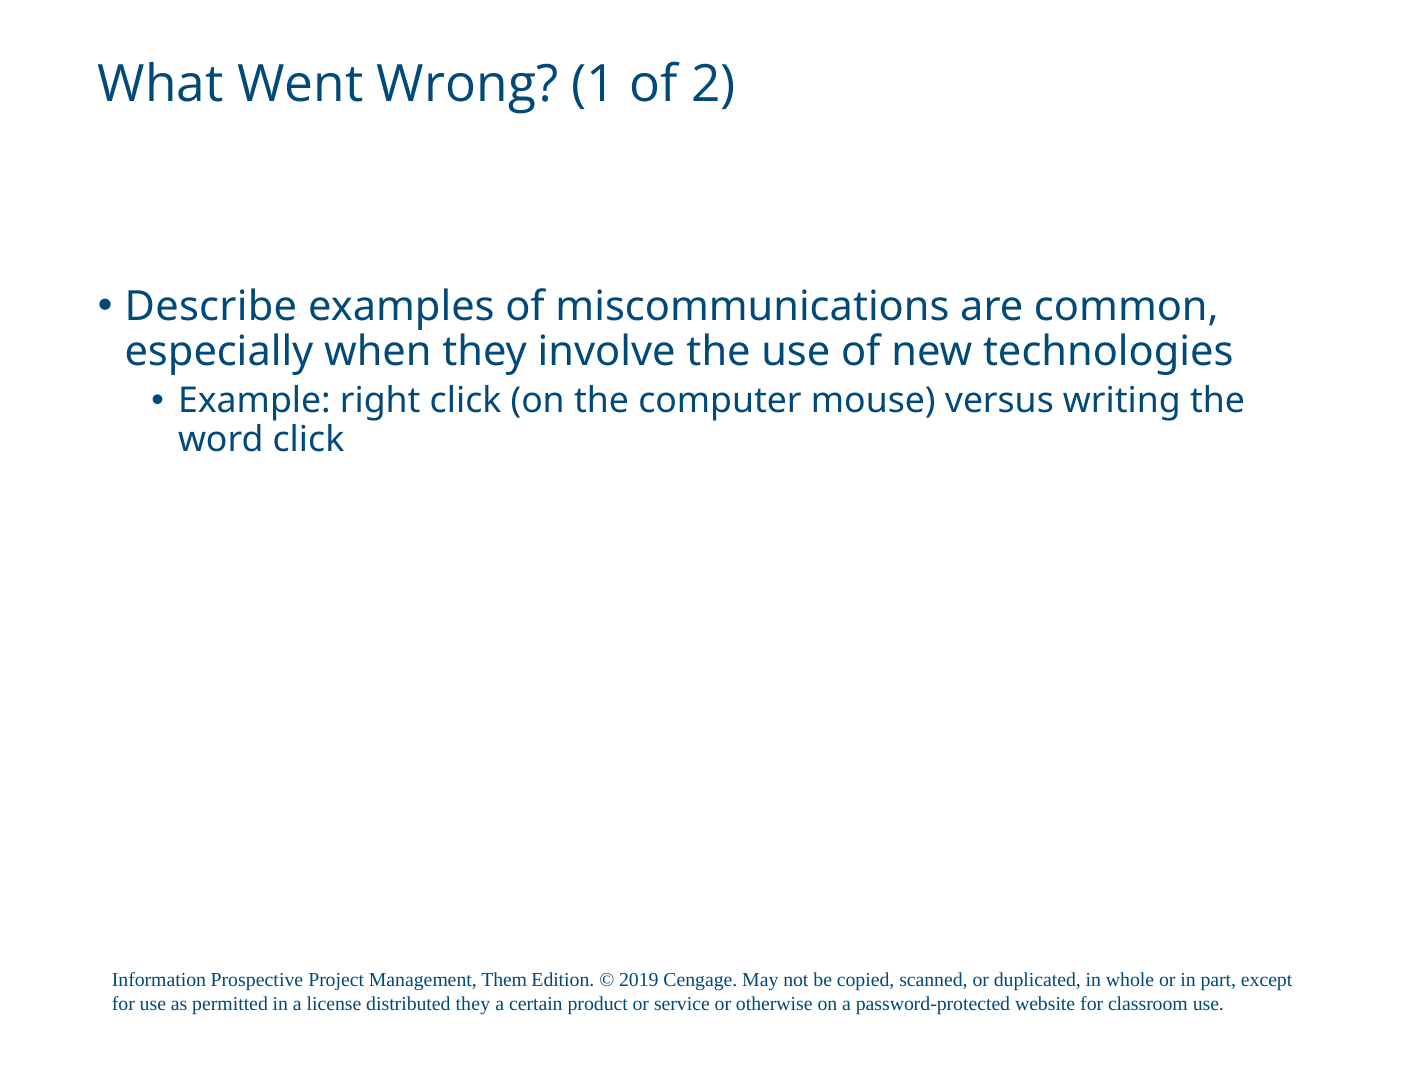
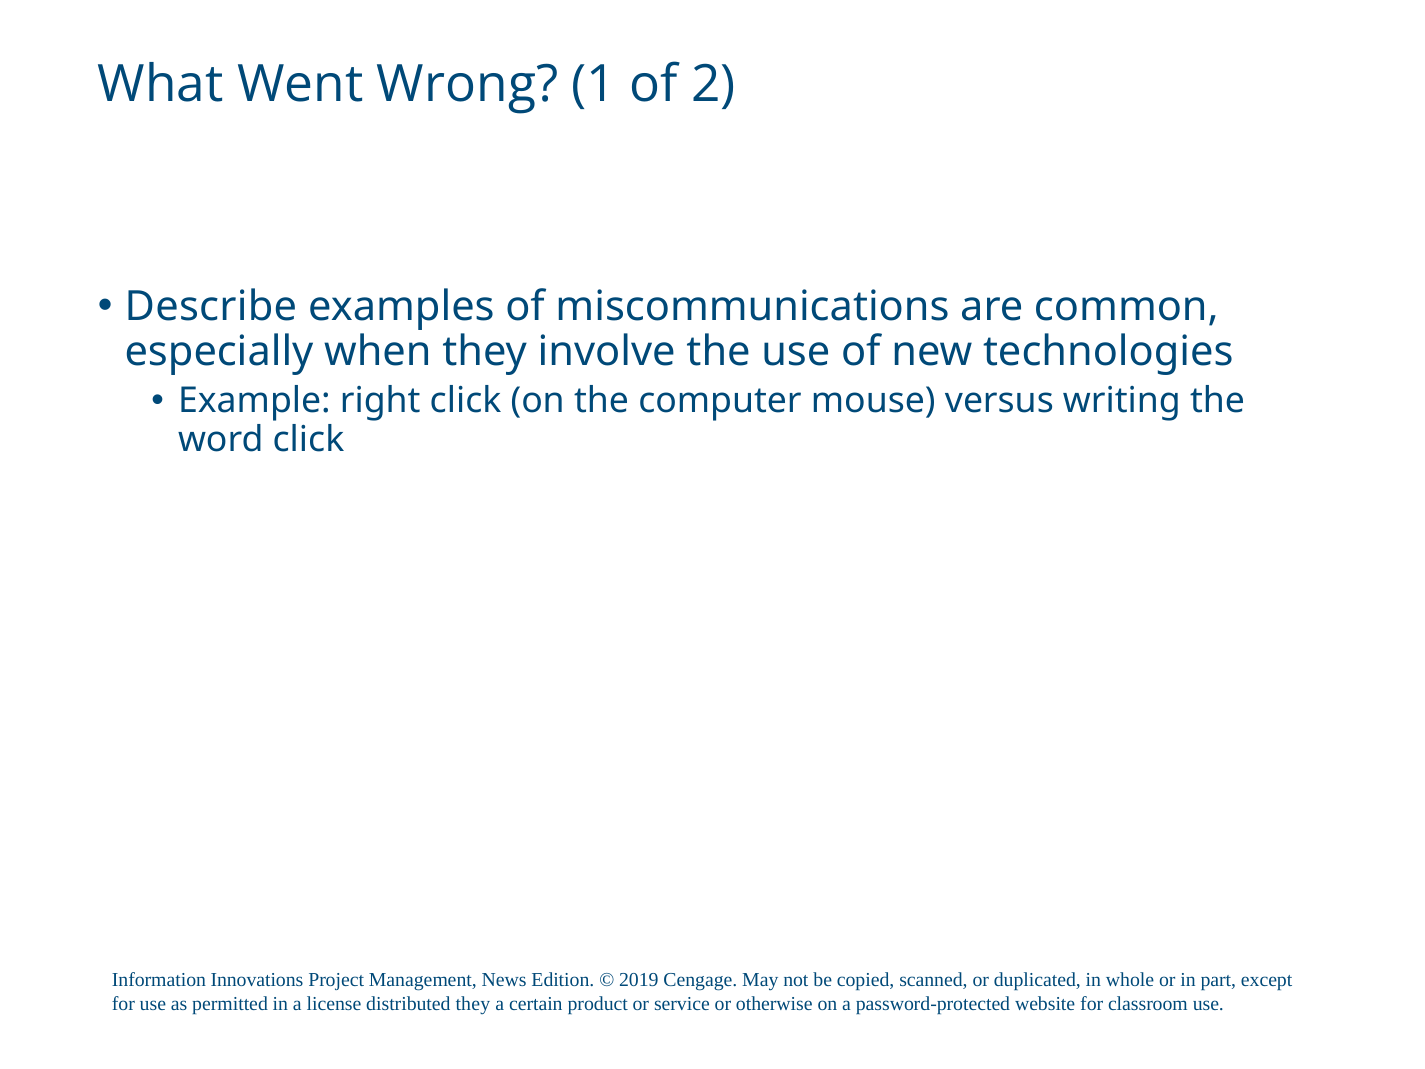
Prospective: Prospective -> Innovations (257, 980)
Them: Them -> News (504, 980)
